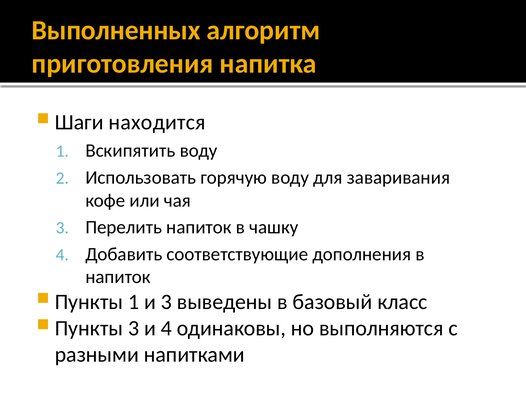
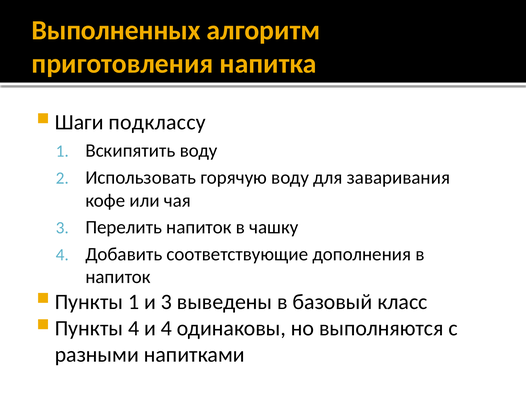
находится: находится -> подклассу (157, 122)
Пункты 3: 3 -> 4 (134, 328)
